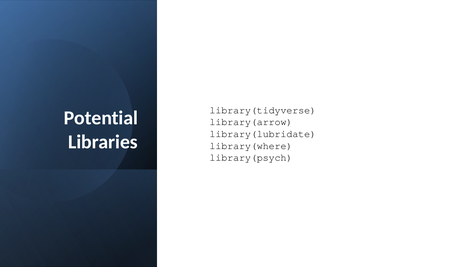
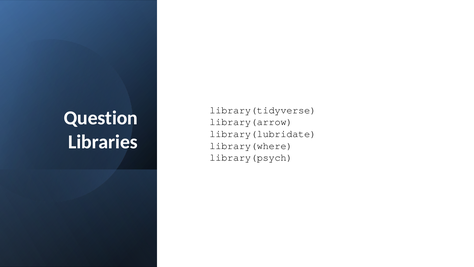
Potential: Potential -> Question (101, 118)
